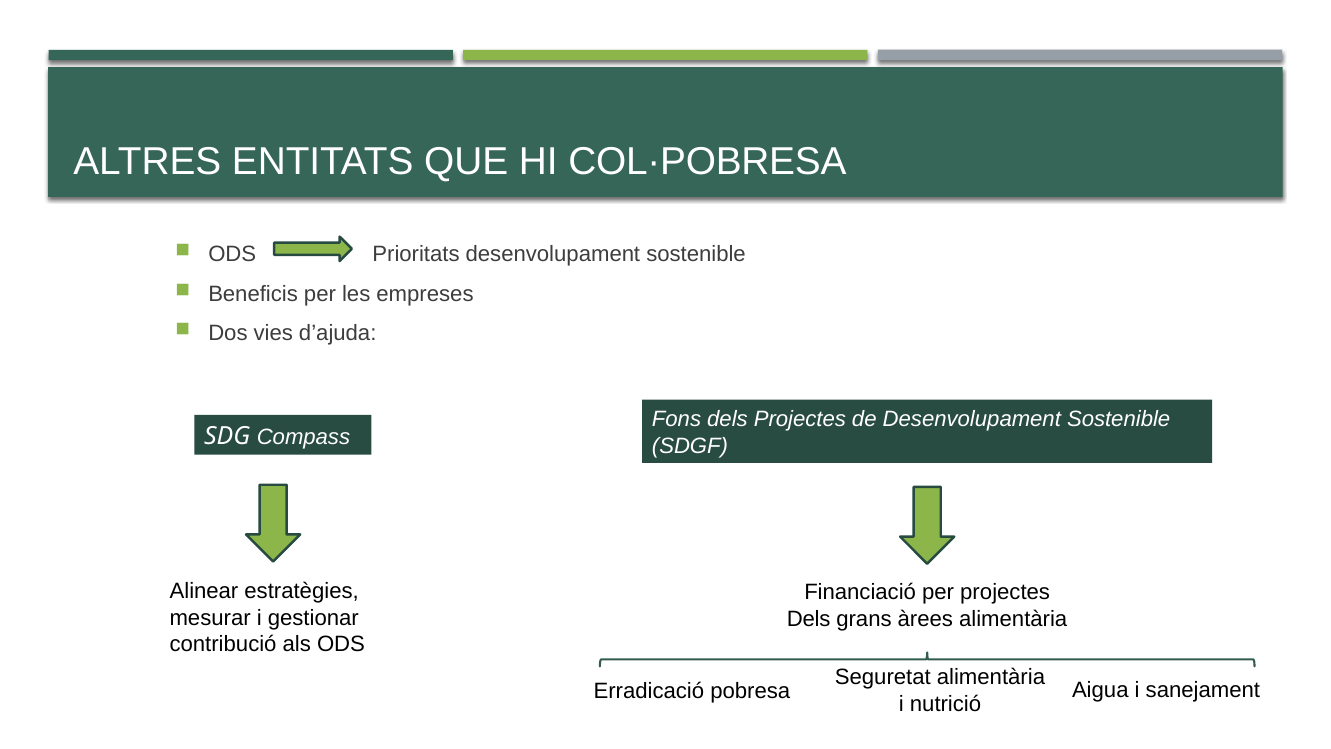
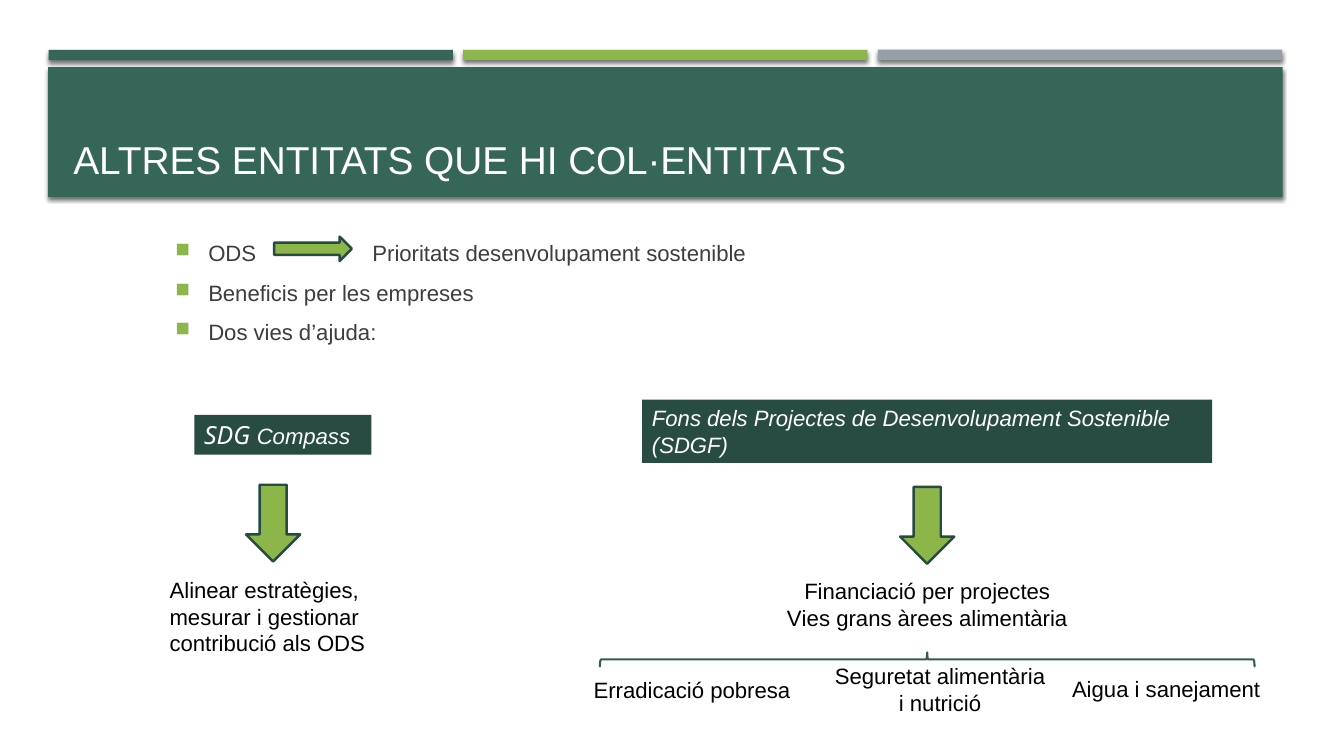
COL·POBRESA: COL·POBRESA -> COL·ENTITATS (707, 162)
Dels: Dels -> Vies (809, 619)
